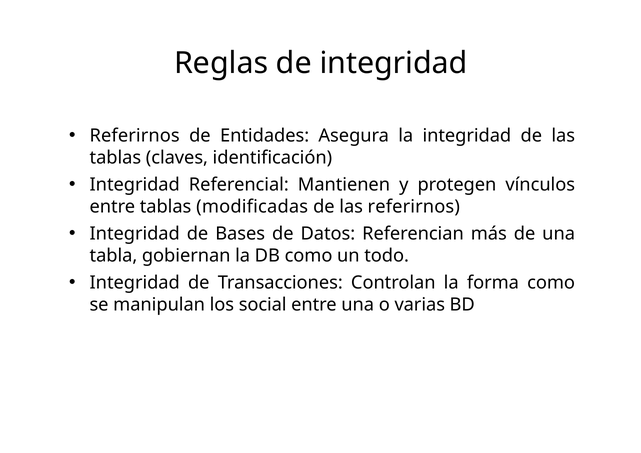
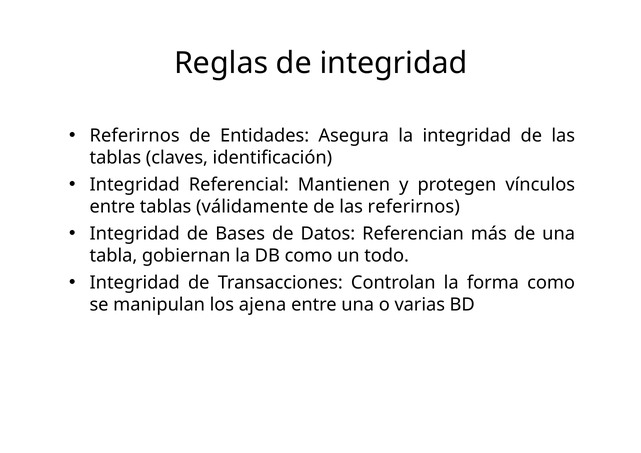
modificadas: modificadas -> válidamente (252, 207)
social: social -> ajena (263, 305)
